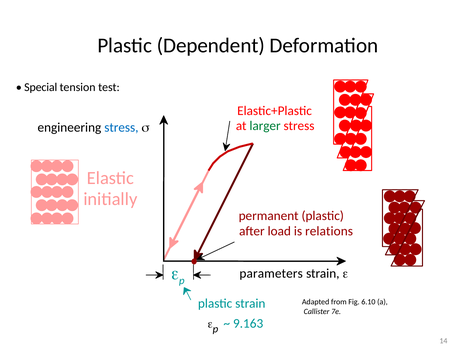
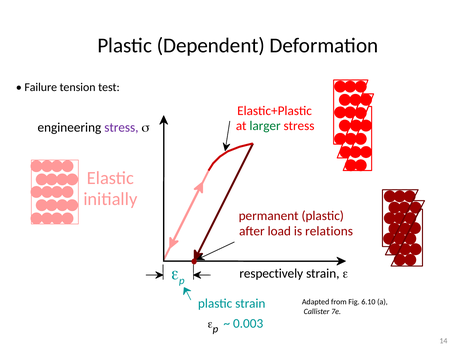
Special: Special -> Failure (41, 87)
stress colour: blue -> purple (121, 128)
parameters: parameters -> respectively (271, 273)
9.163: 9.163 -> 0.003 (248, 323)
